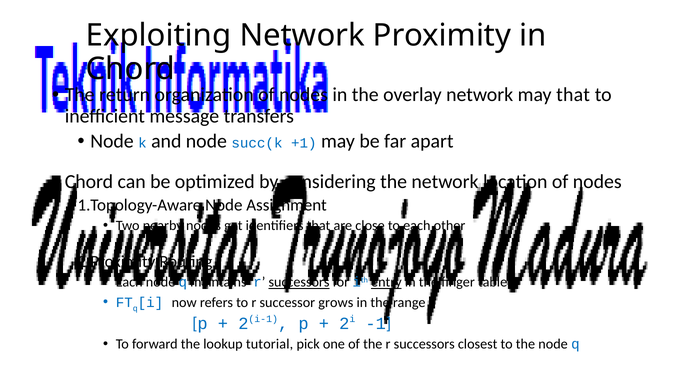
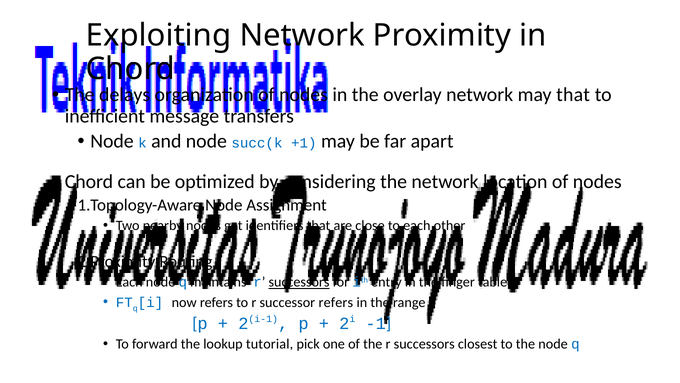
return: return -> delays (125, 95)
entry underline: present -> none (386, 282)
successor grows: grows -> refers (336, 302)
